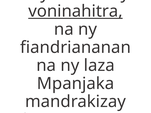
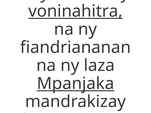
Mpanjaka underline: none -> present (75, 84)
